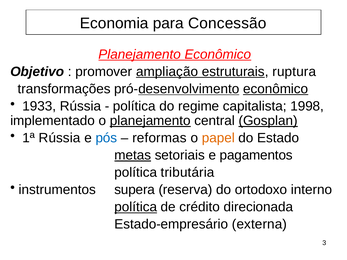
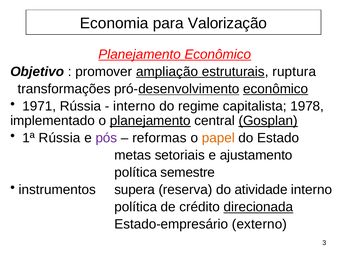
Concessão: Concessão -> Valorização (227, 23)
1933: 1933 -> 1971 (39, 106)
política: política -> interno (134, 106)
1998: 1998 -> 1978 (307, 106)
pós colour: blue -> purple (106, 138)
metas underline: present -> none (133, 155)
pagamentos: pagamentos -> ajustamento (256, 155)
tributária: tributária -> semestre (188, 173)
ortodoxo: ortodoxo -> atividade (261, 190)
política underline: present -> none (136, 207)
direcionada underline: none -> present (258, 207)
externa: externa -> externo (259, 224)
